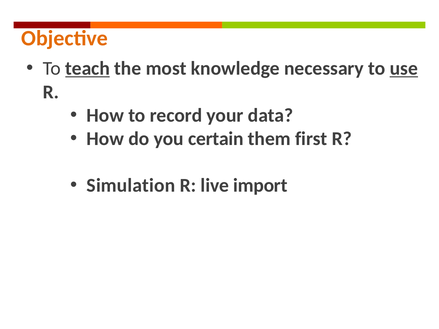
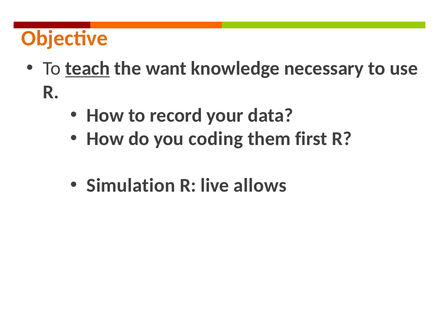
most: most -> want (166, 69)
use underline: present -> none (404, 69)
certain: certain -> coding (216, 139)
import: import -> allows (260, 186)
